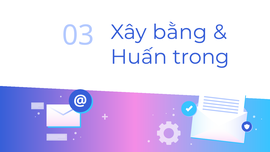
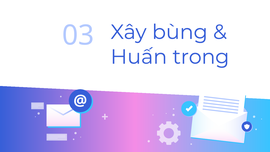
bằng: bằng -> bùng (180, 32)
